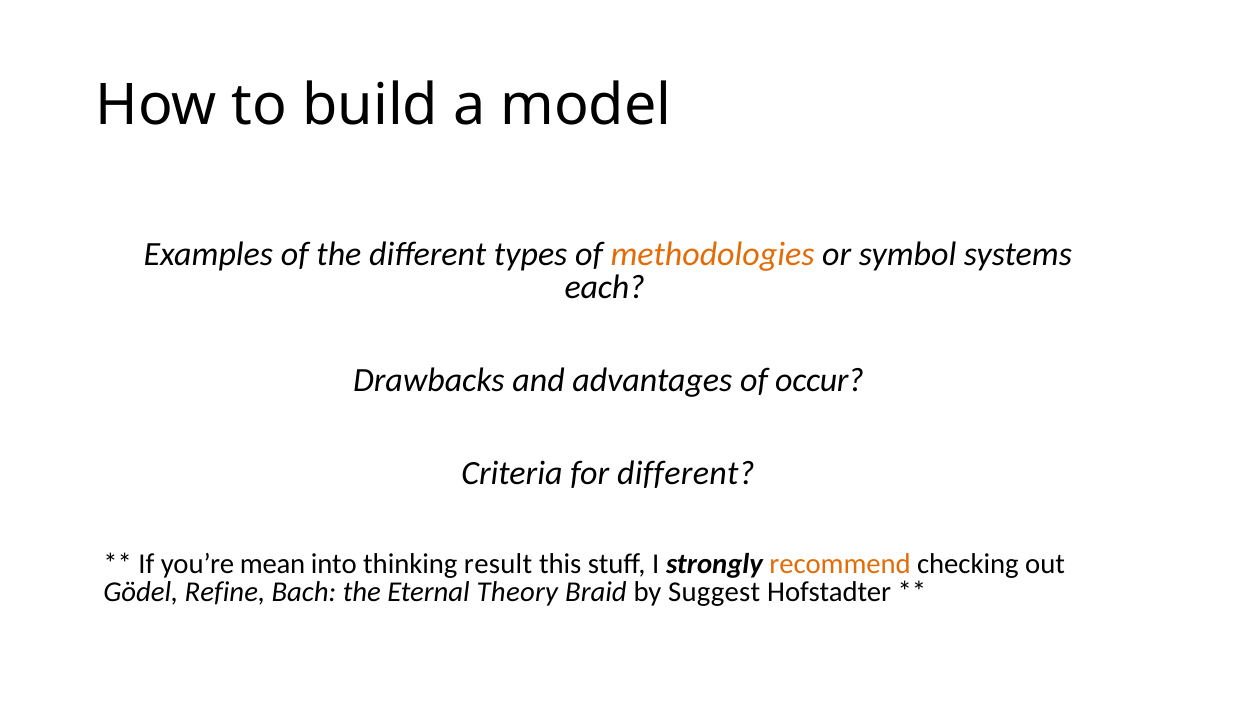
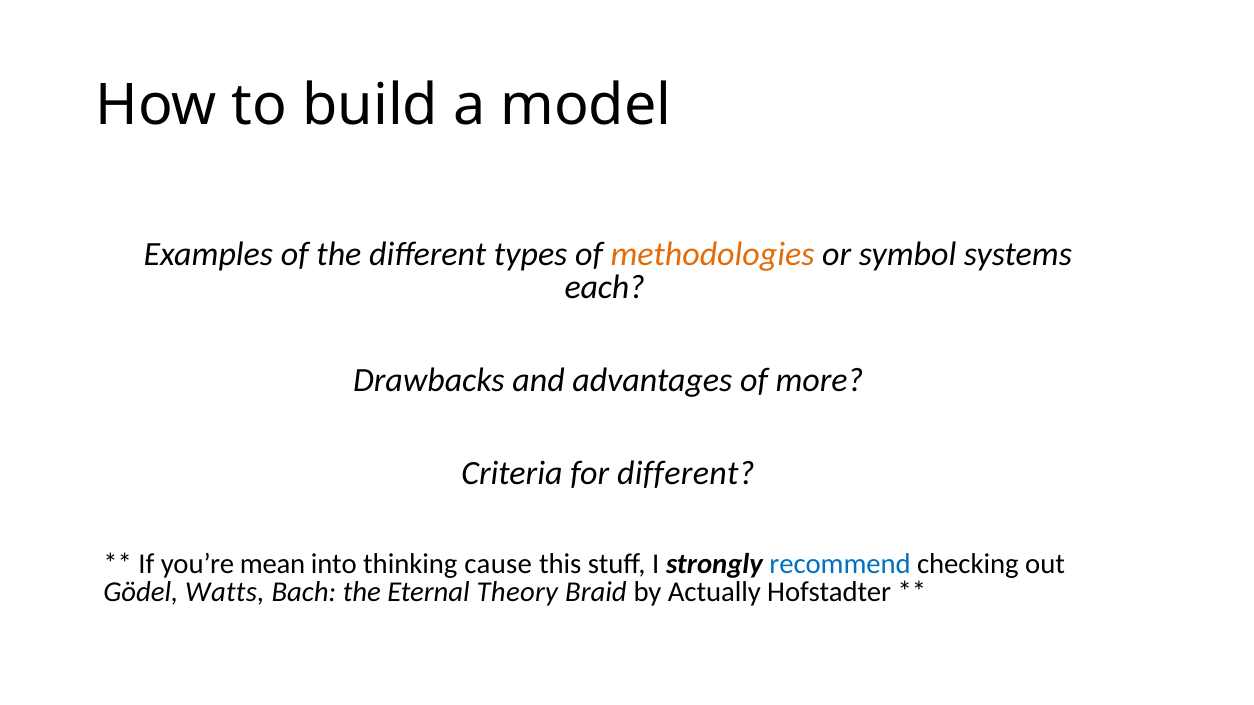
occur: occur -> more (819, 380)
result: result -> cause (498, 564)
recommend colour: orange -> blue (840, 564)
Refine: Refine -> Watts (225, 592)
Suggest: Suggest -> Actually (714, 592)
